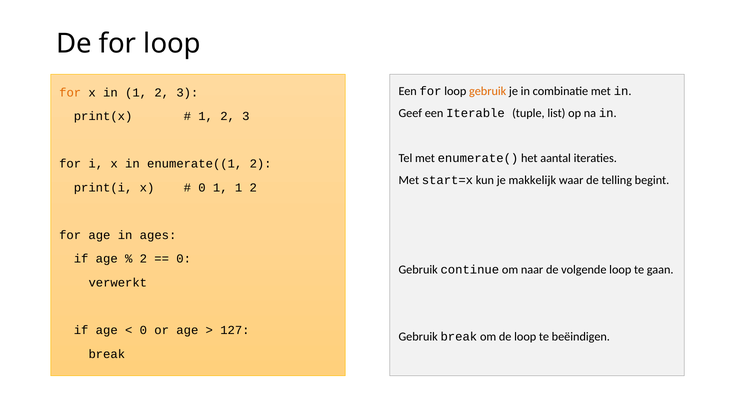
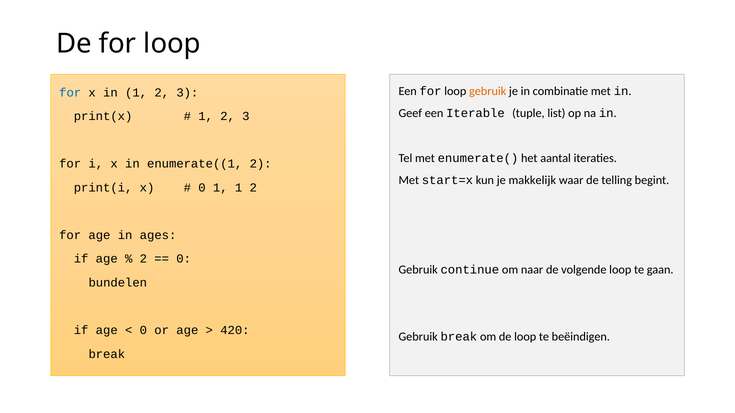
for colour: orange -> blue (70, 93)
verwerkt: verwerkt -> bundelen (118, 283)
127: 127 -> 420 (235, 331)
